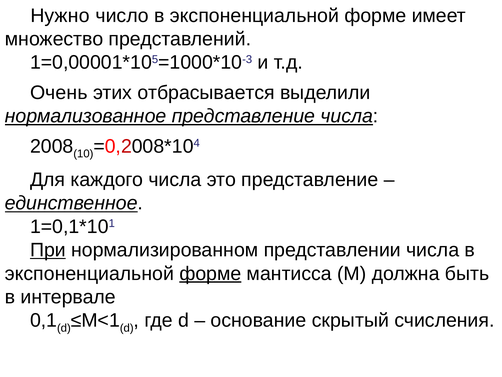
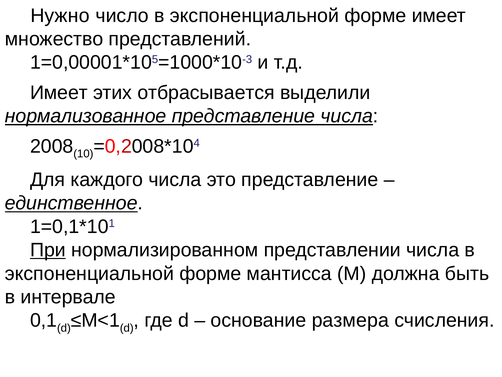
Очень: Очень -> Имеет (59, 93)
форме underline: present -> none (210, 273)
скрытый: скрытый -> размера (350, 320)
